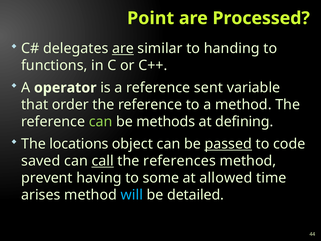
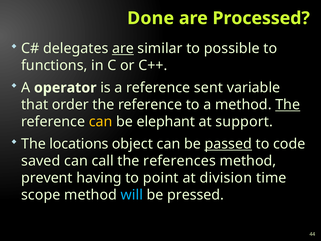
Point: Point -> Done (151, 18)
handing: handing -> possible (232, 48)
The underline: none -> present (288, 105)
can colour: light green -> yellow (101, 122)
methods: methods -> elephant (166, 122)
defining: defining -> support (244, 122)
call underline: present -> none (103, 161)
some: some -> point (161, 178)
allowed: allowed -> division (226, 178)
arises: arises -> scope (41, 195)
detailed: detailed -> pressed (196, 195)
